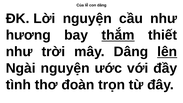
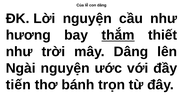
lên underline: present -> none (167, 52)
tình: tình -> tiến (18, 85)
đoàn: đoàn -> bánh (78, 85)
